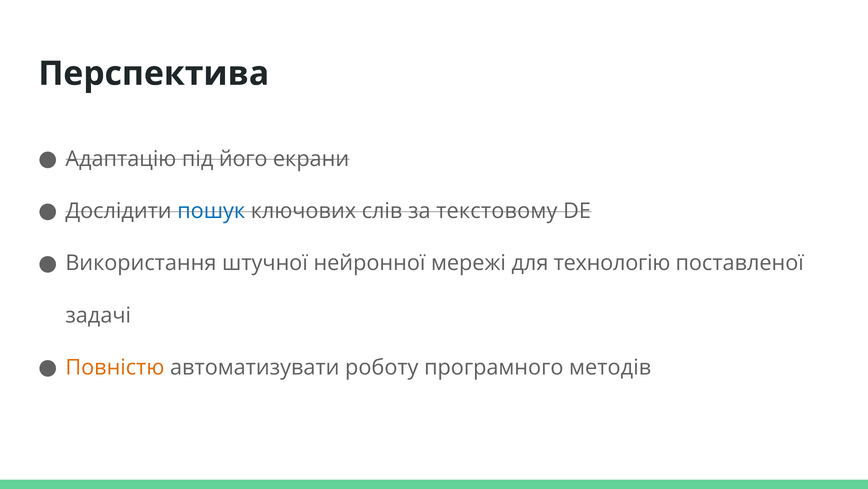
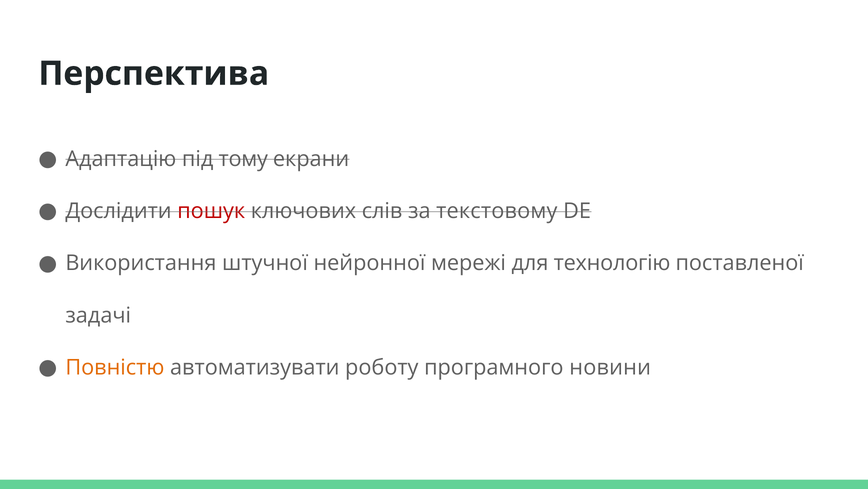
його: його -> тому (243, 159)
пошук colour: blue -> red (211, 211)
методів: методів -> новини (610, 367)
